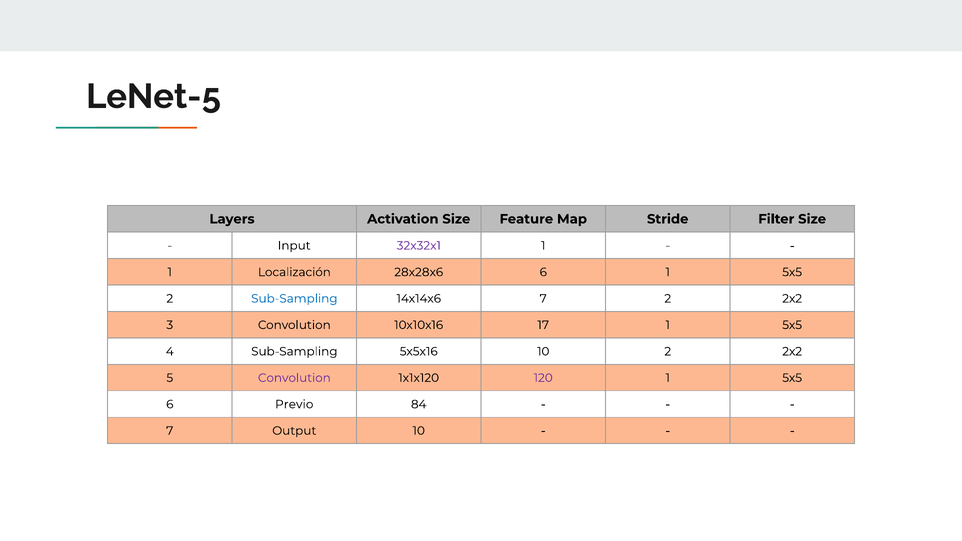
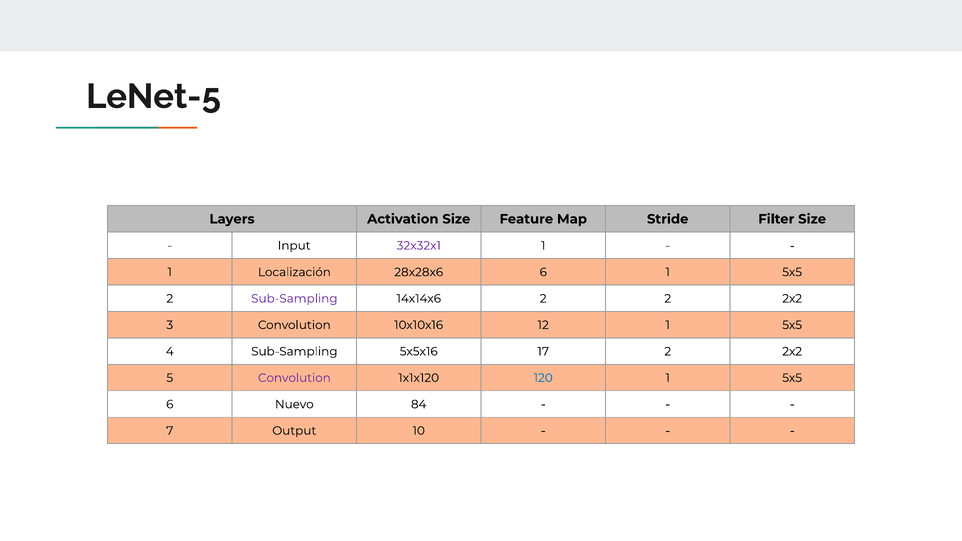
Sub-Sampling colour: blue -> purple (294, 299)
14x14x6 7: 7 -> 2 (543, 299)
17: 17 -> 12 (543, 325)
5x5x16 10: 10 -> 17 (543, 352)
120 colour: purple -> blue (543, 378)
Previo: Previo -> Nuevo (294, 404)
